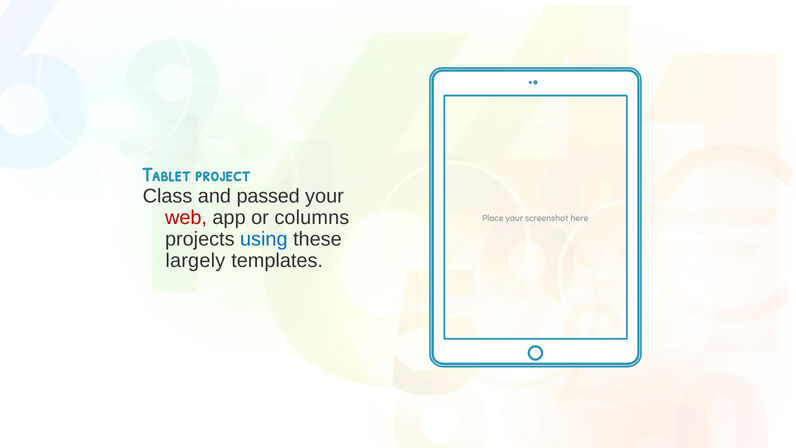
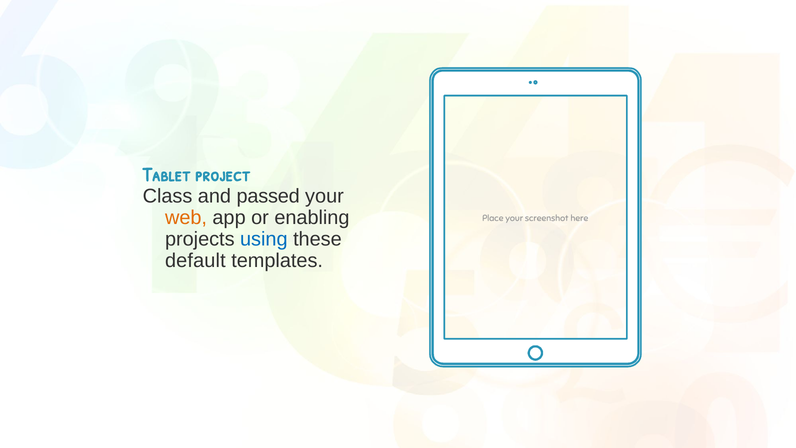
web colour: red -> orange (186, 217)
columns: columns -> enabling (312, 217)
largely: largely -> default (195, 260)
